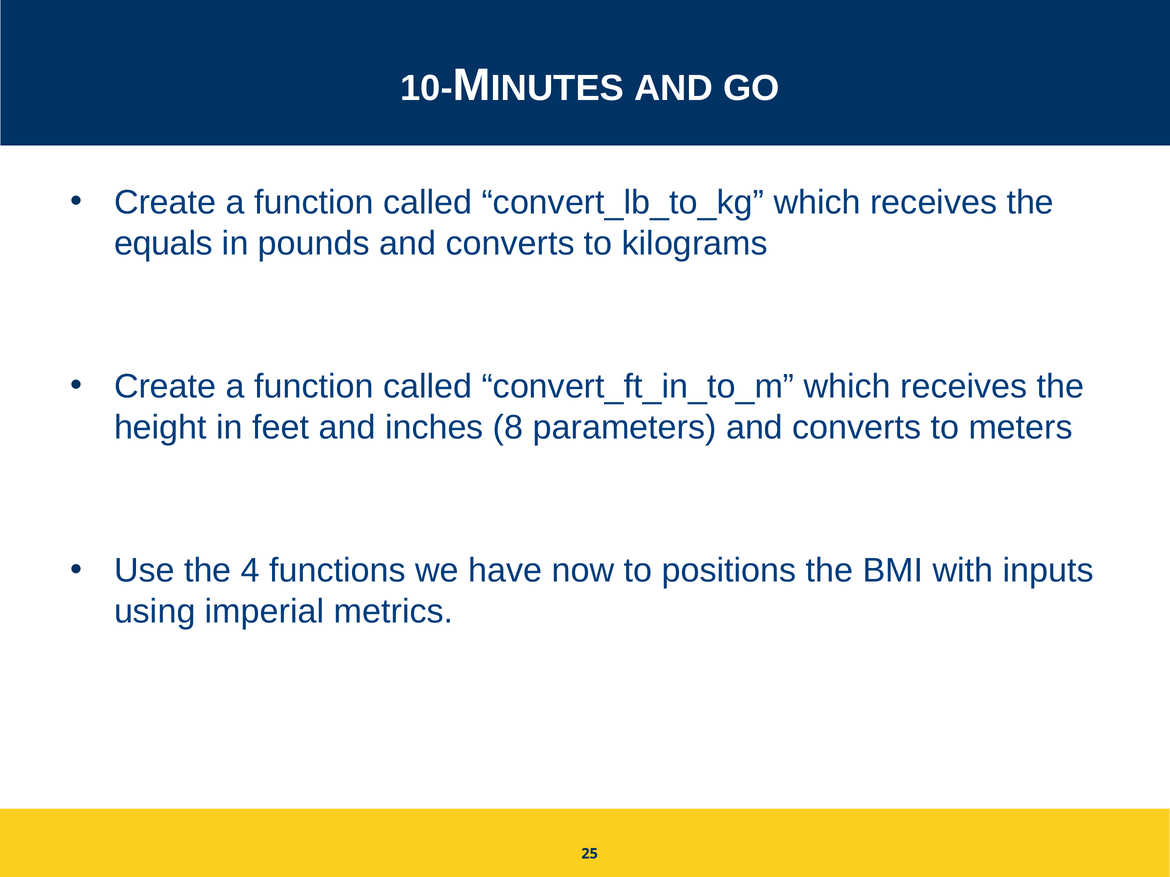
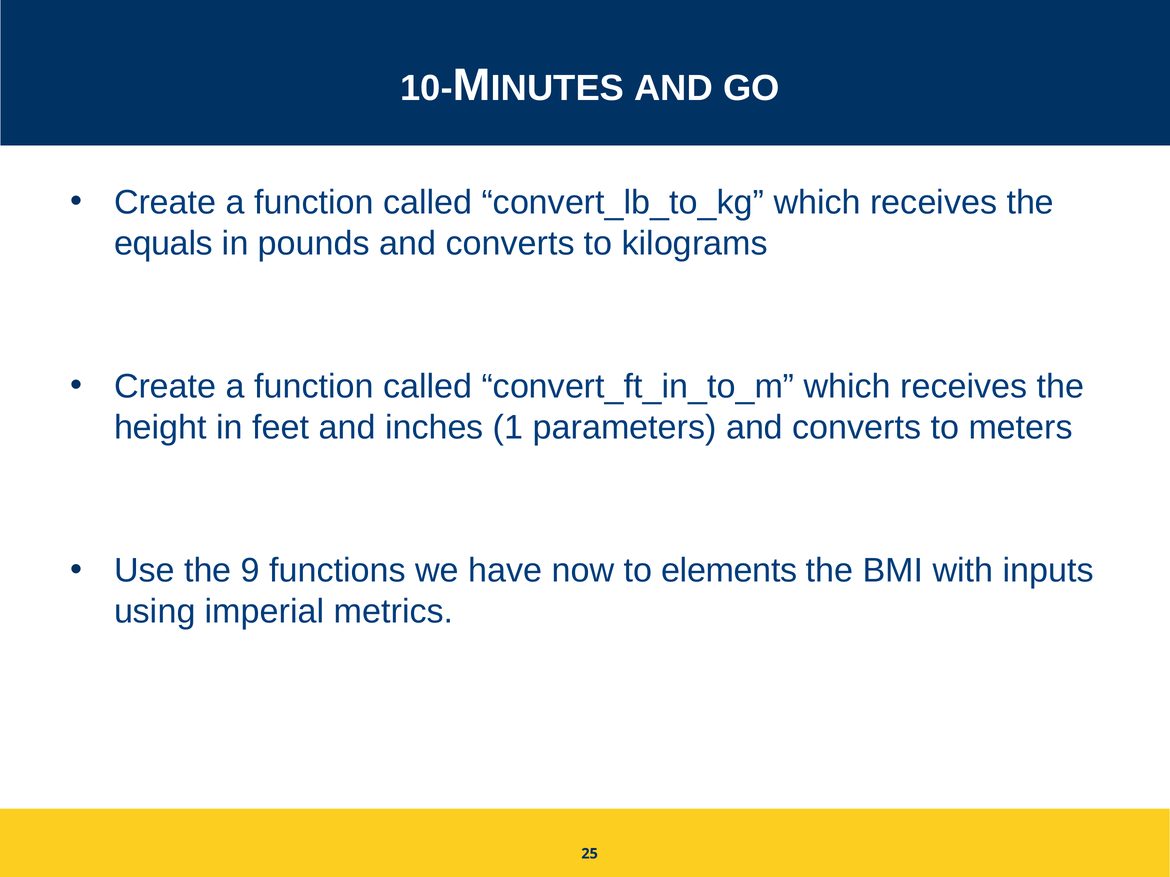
8: 8 -> 1 (508, 428)
4: 4 -> 9 (250, 571)
positions: positions -> elements (729, 571)
